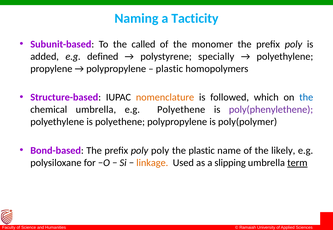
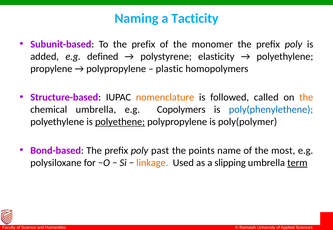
To the called: called -> prefix (143, 44)
specially: specially -> elasticity (216, 57)
which: which -> called (266, 98)
the colour: blue -> orange (306, 98)
e.g Polyethene: Polyethene -> Copolymers (181, 110)
poly(phenylethene colour: purple -> blue (271, 110)
polyethene underline: none -> present (120, 122)
poly poly: poly -> past (160, 151)
the plastic: plastic -> points (202, 151)
likely: likely -> most (283, 151)
